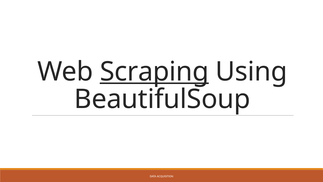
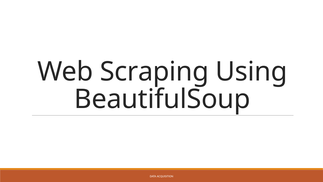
Scraping underline: present -> none (154, 72)
